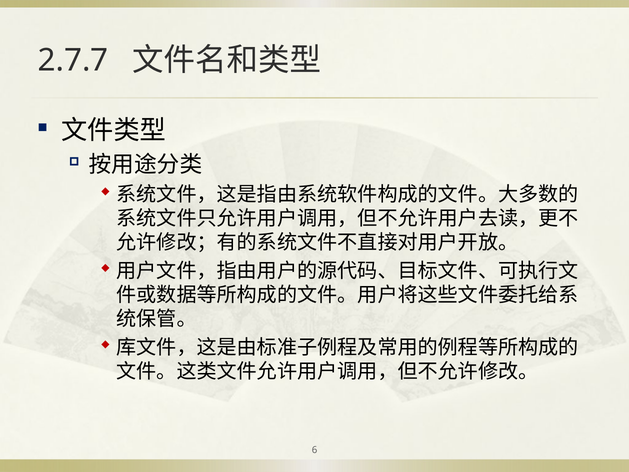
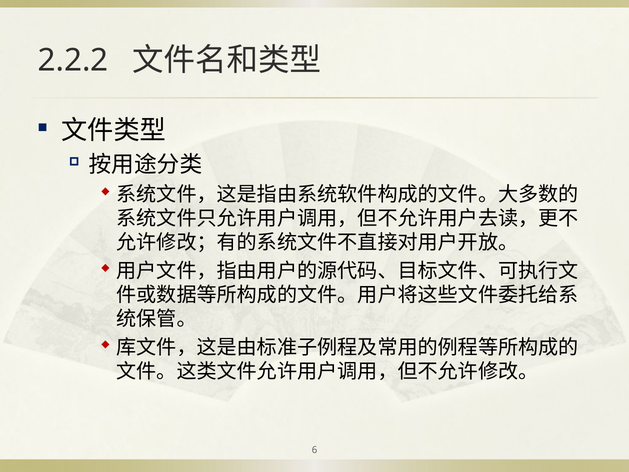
2.7.7: 2.7.7 -> 2.2.2 (73, 60)
